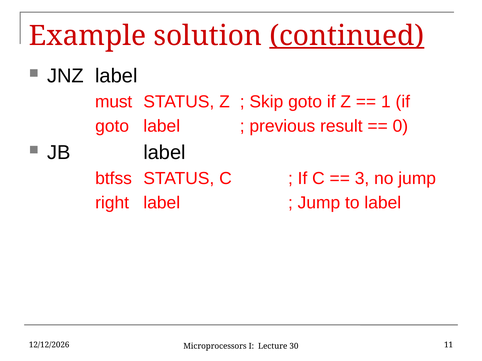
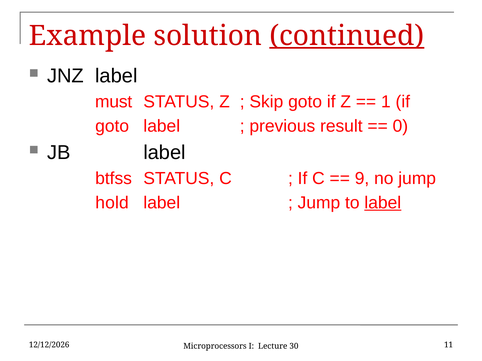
3: 3 -> 9 (362, 179)
right: right -> hold (112, 203)
label underline: none -> present (383, 203)
